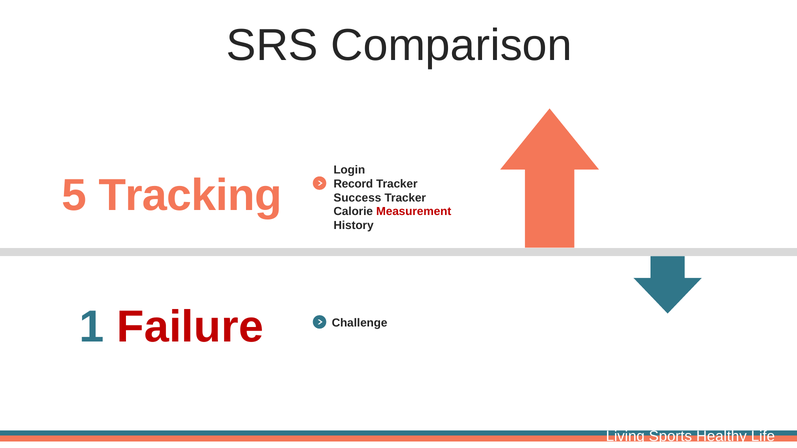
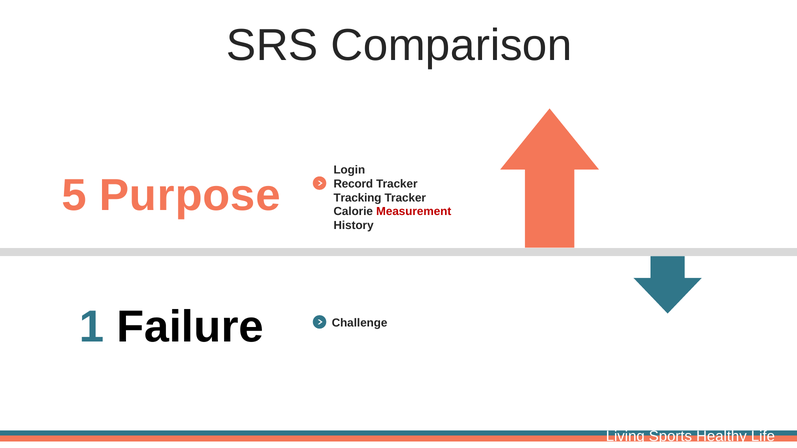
Tracking: Tracking -> Purpose (190, 196)
Success: Success -> Tracking (357, 198)
Failure colour: red -> black (190, 327)
